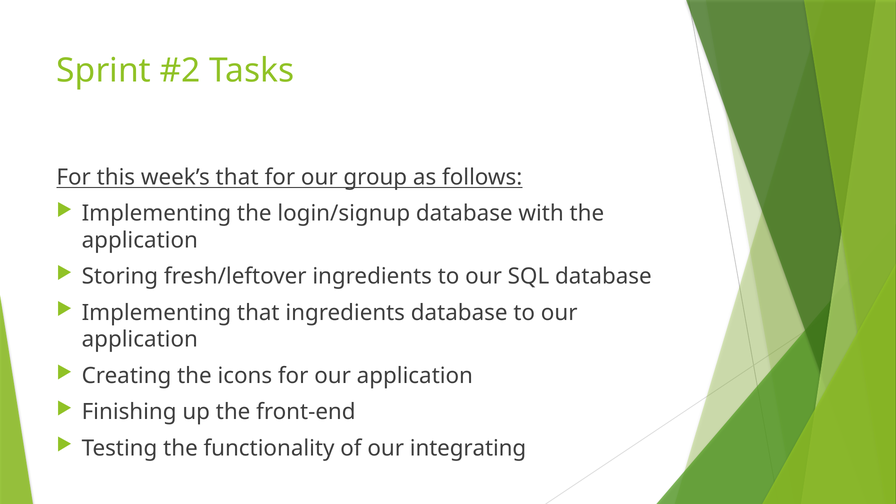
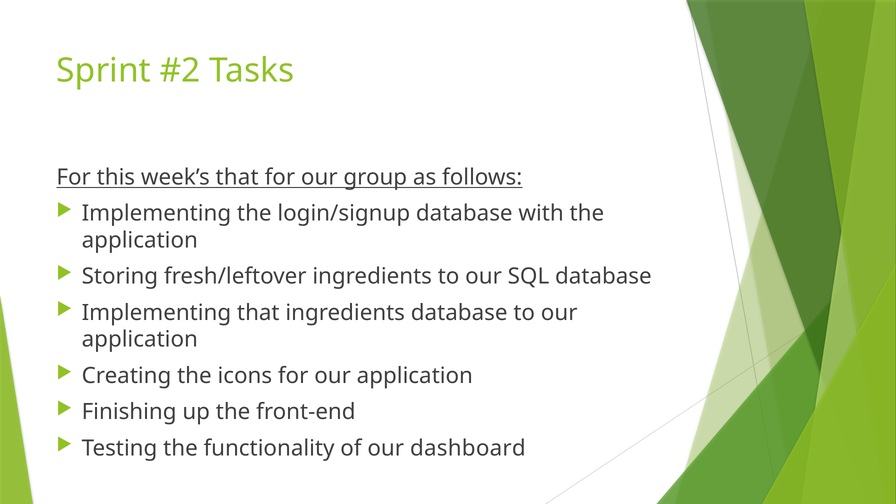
integrating: integrating -> dashboard (468, 448)
